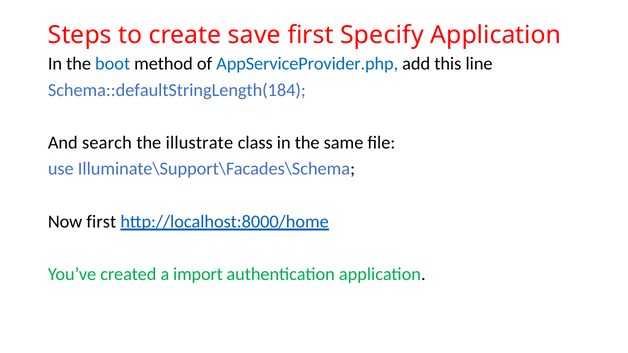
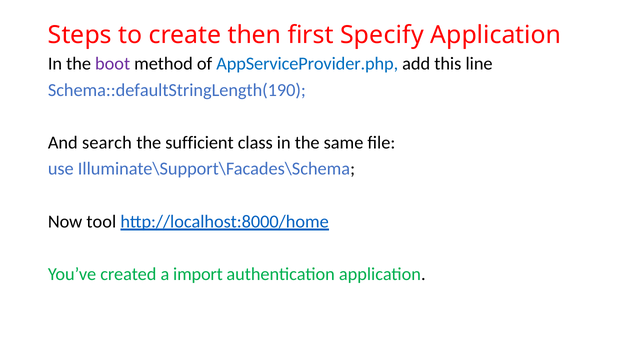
save: save -> then (255, 35)
boot colour: blue -> purple (113, 64)
Schema::defaultStringLength(184: Schema::defaultStringLength(184 -> Schema::defaultStringLength(190 (177, 90)
illustrate: illustrate -> sufficient (200, 143)
Now first: first -> tool (101, 222)
